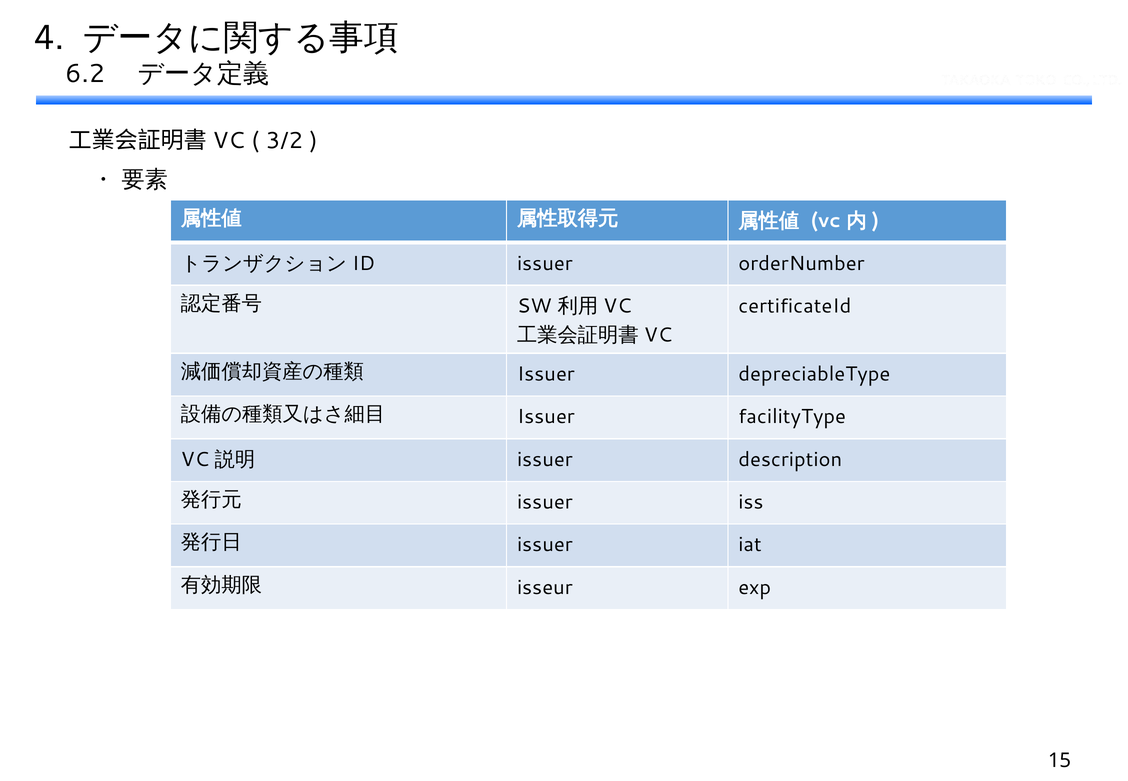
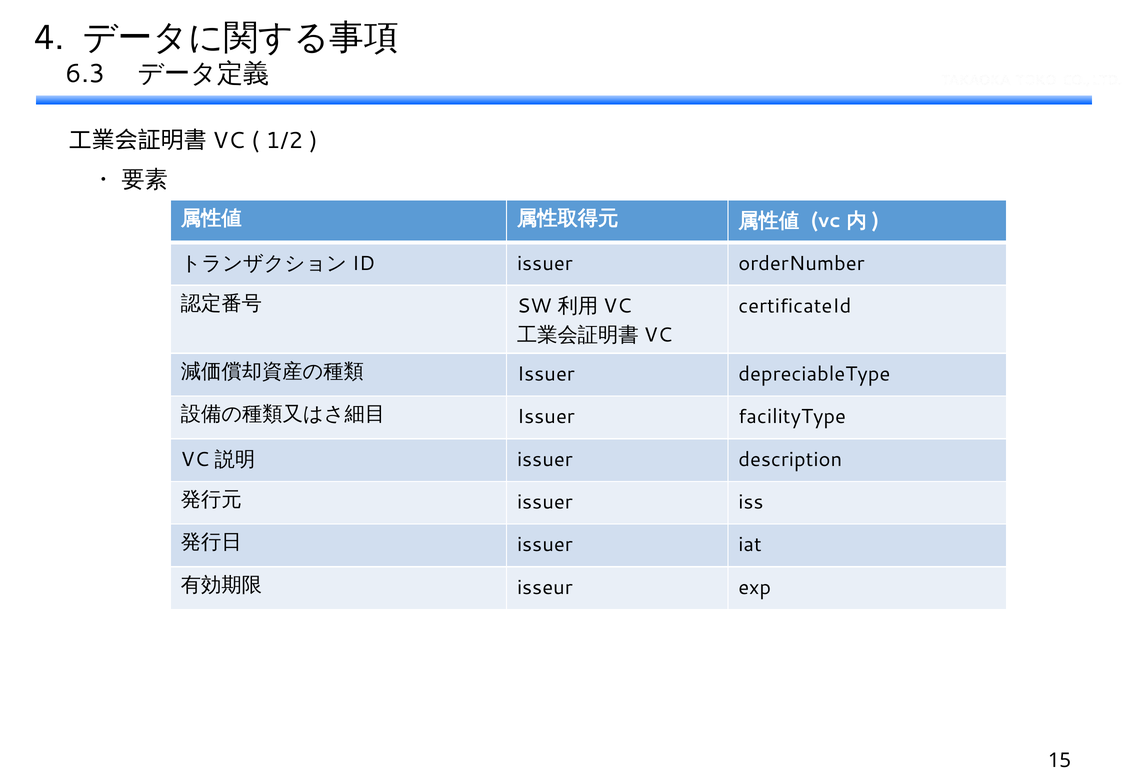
6.2: 6.2 -> 6.3 (85, 74)
3/2: 3/2 -> 1/2 (284, 140)
